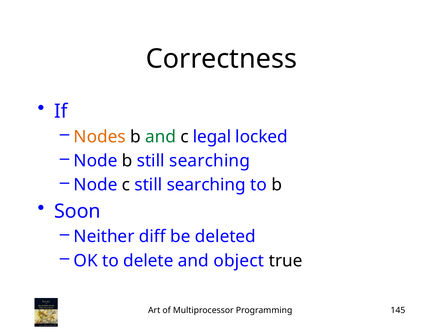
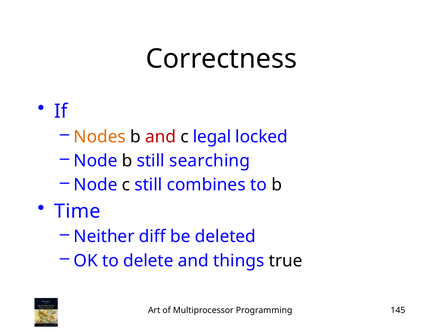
and colour: green -> red (160, 137)
c still searching: searching -> combines (206, 185)
Soon: Soon -> Time (77, 211)
object: object -> things (239, 261)
